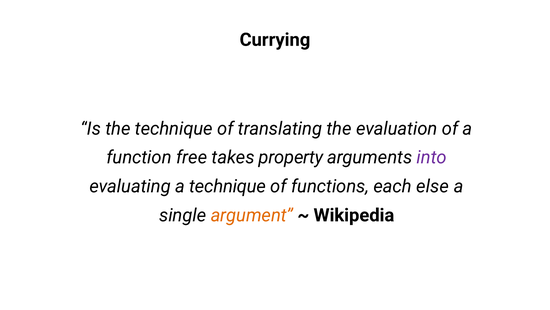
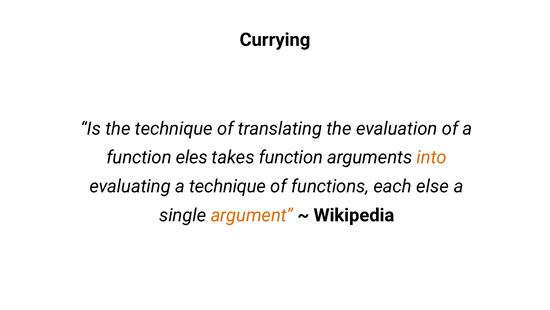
free: free -> eles (192, 157)
takes property: property -> function (291, 157)
into colour: purple -> orange (432, 157)
